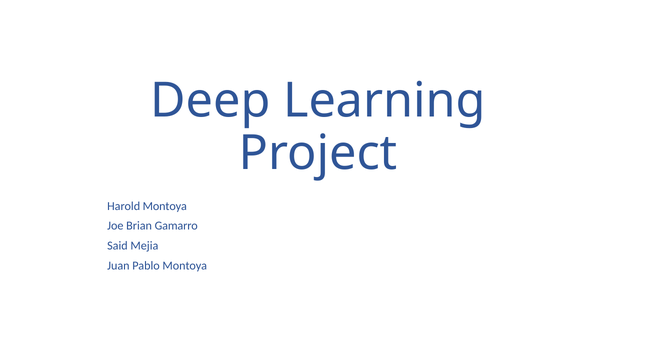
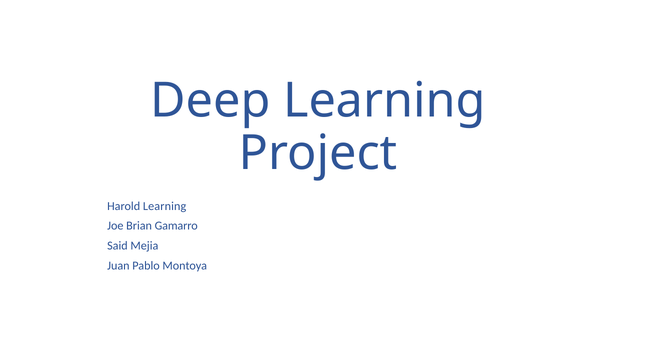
Harold Montoya: Montoya -> Learning (165, 206)
